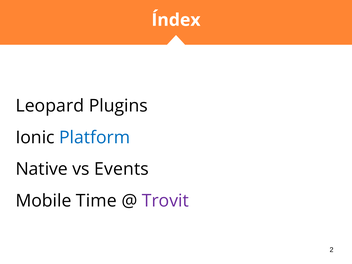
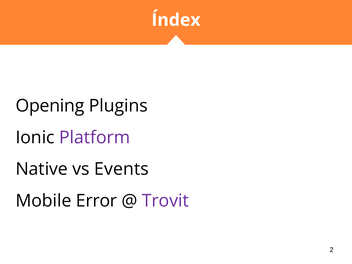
Leopard: Leopard -> Opening (50, 106)
Platform colour: blue -> purple (95, 137)
Time: Time -> Error (97, 201)
